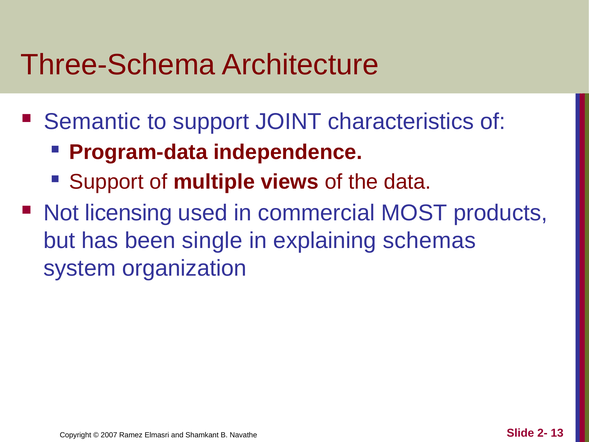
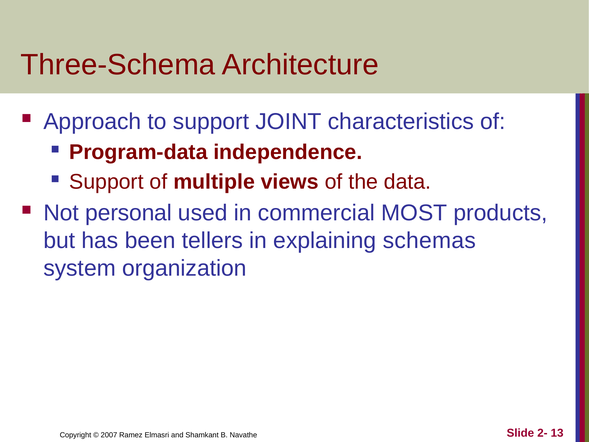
Semantic: Semantic -> Approach (92, 121)
licensing: licensing -> personal (129, 213)
single: single -> tellers (212, 240)
